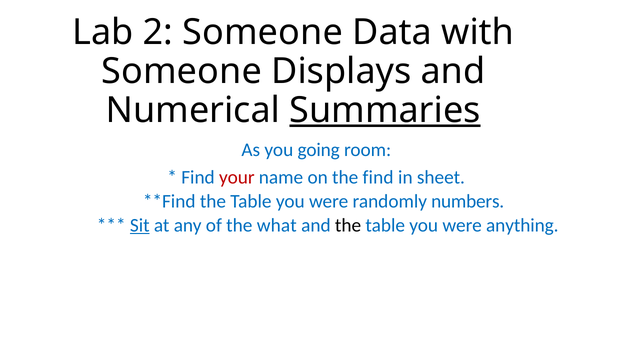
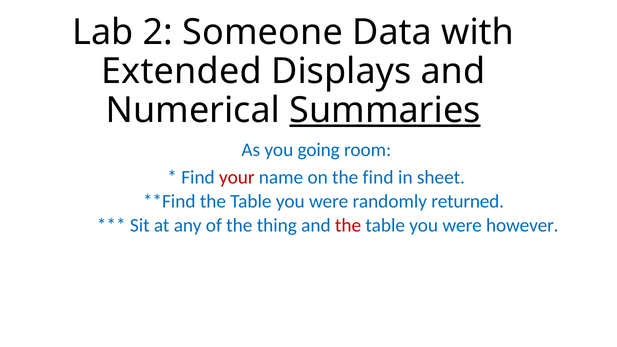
Someone: Someone -> Extended (182, 71)
numbers: numbers -> returned (468, 201)
Sit underline: present -> none (140, 225)
what: what -> thing (277, 225)
the colour: black -> red (348, 225)
anything: anything -> however (522, 225)
